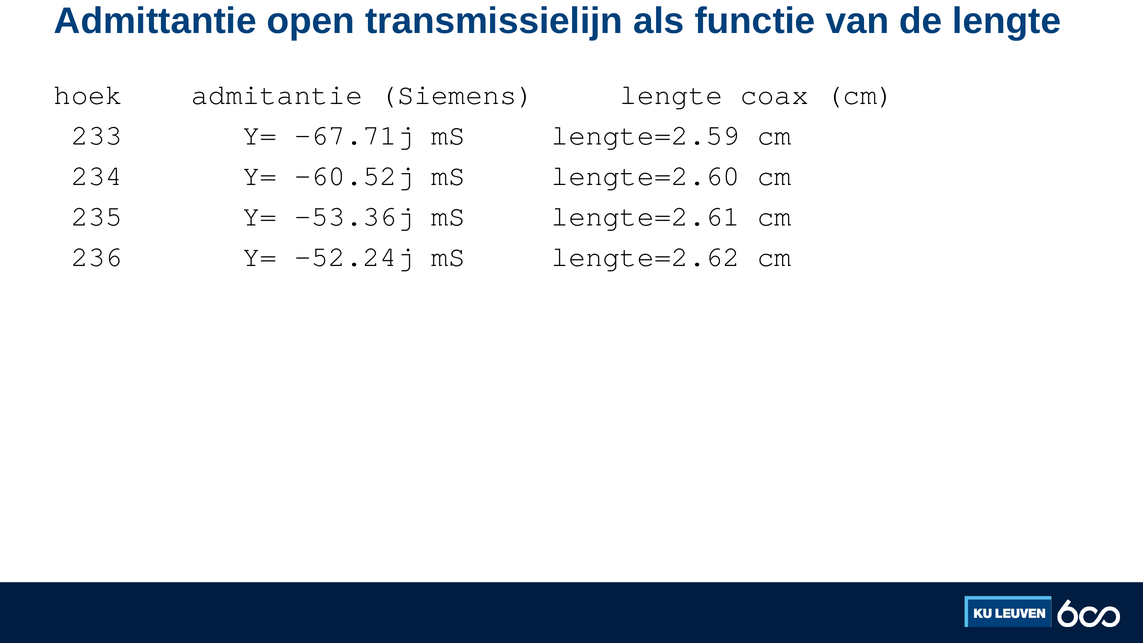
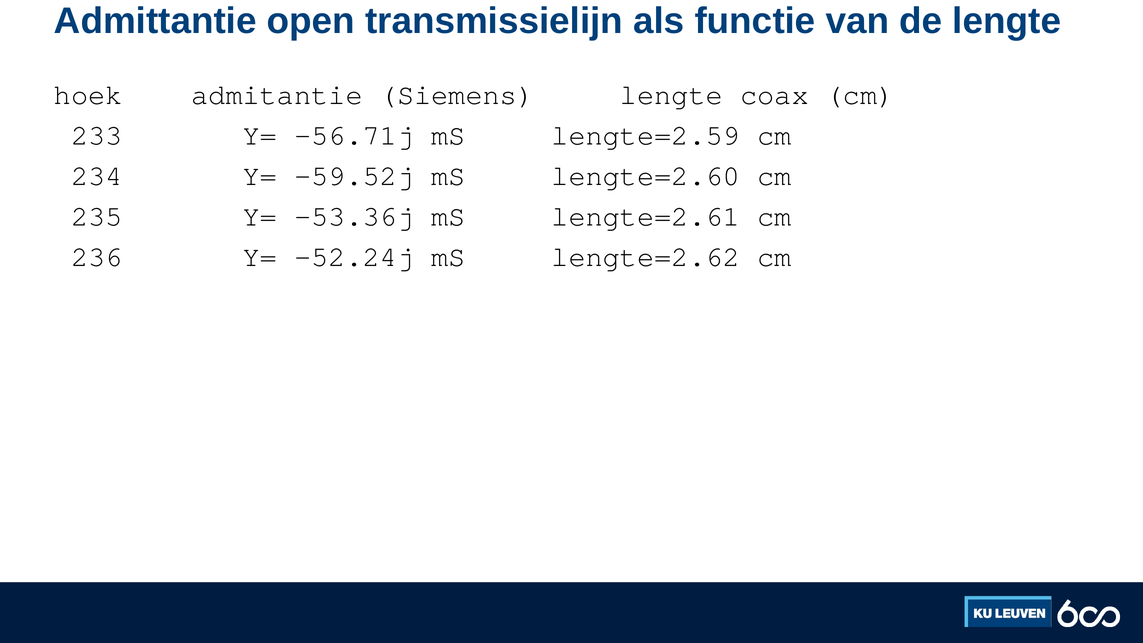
-67.71j: -67.71j -> -56.71j (354, 135)
-60.52j: -60.52j -> -59.52j (354, 176)
